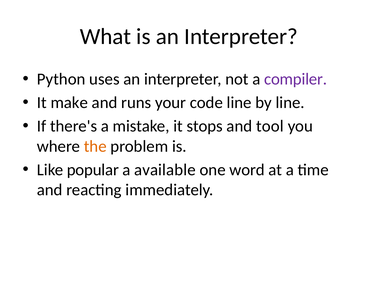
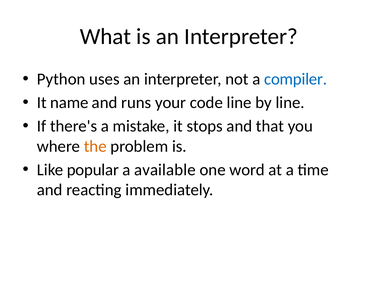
compiler colour: purple -> blue (296, 79)
make: make -> name (69, 103)
tool: tool -> that (270, 126)
